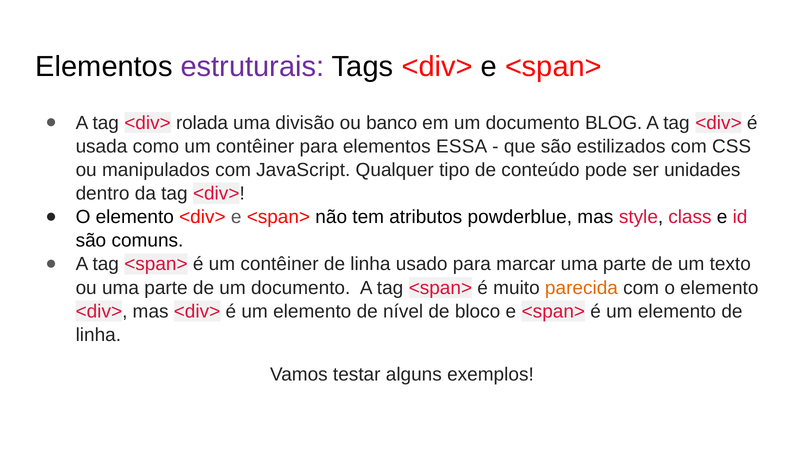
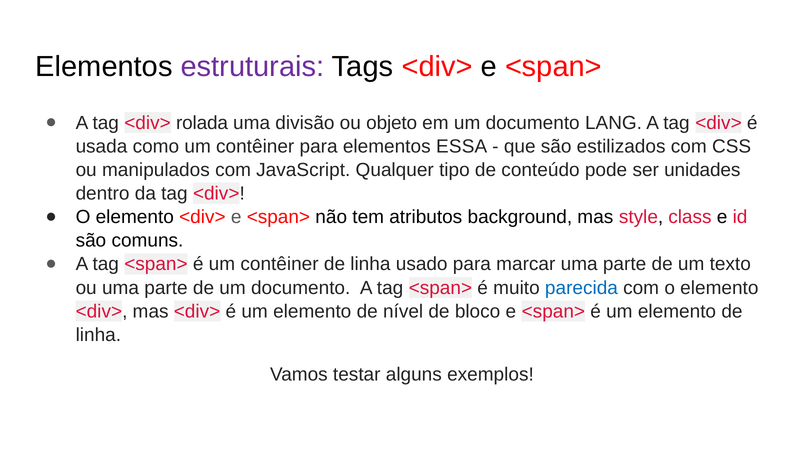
banco: banco -> objeto (392, 123)
BLOG: BLOG -> LANG (614, 123)
powderblue: powderblue -> background (520, 217)
parecida colour: orange -> blue (581, 288)
